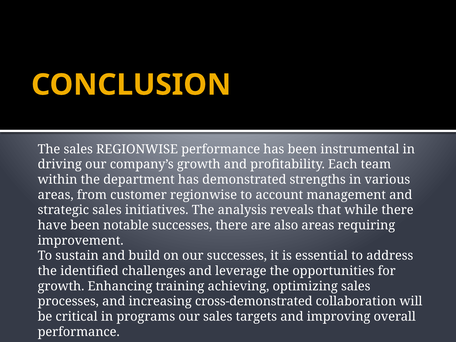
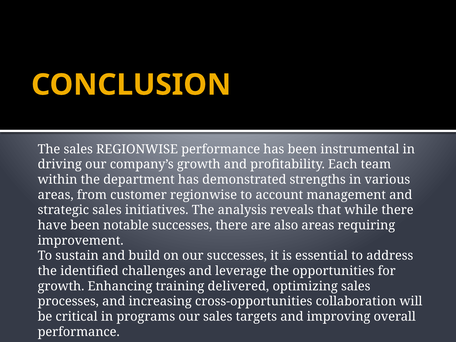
achieving: achieving -> delivered (238, 286)
cross-demonstrated: cross-demonstrated -> cross-opportunities (254, 301)
